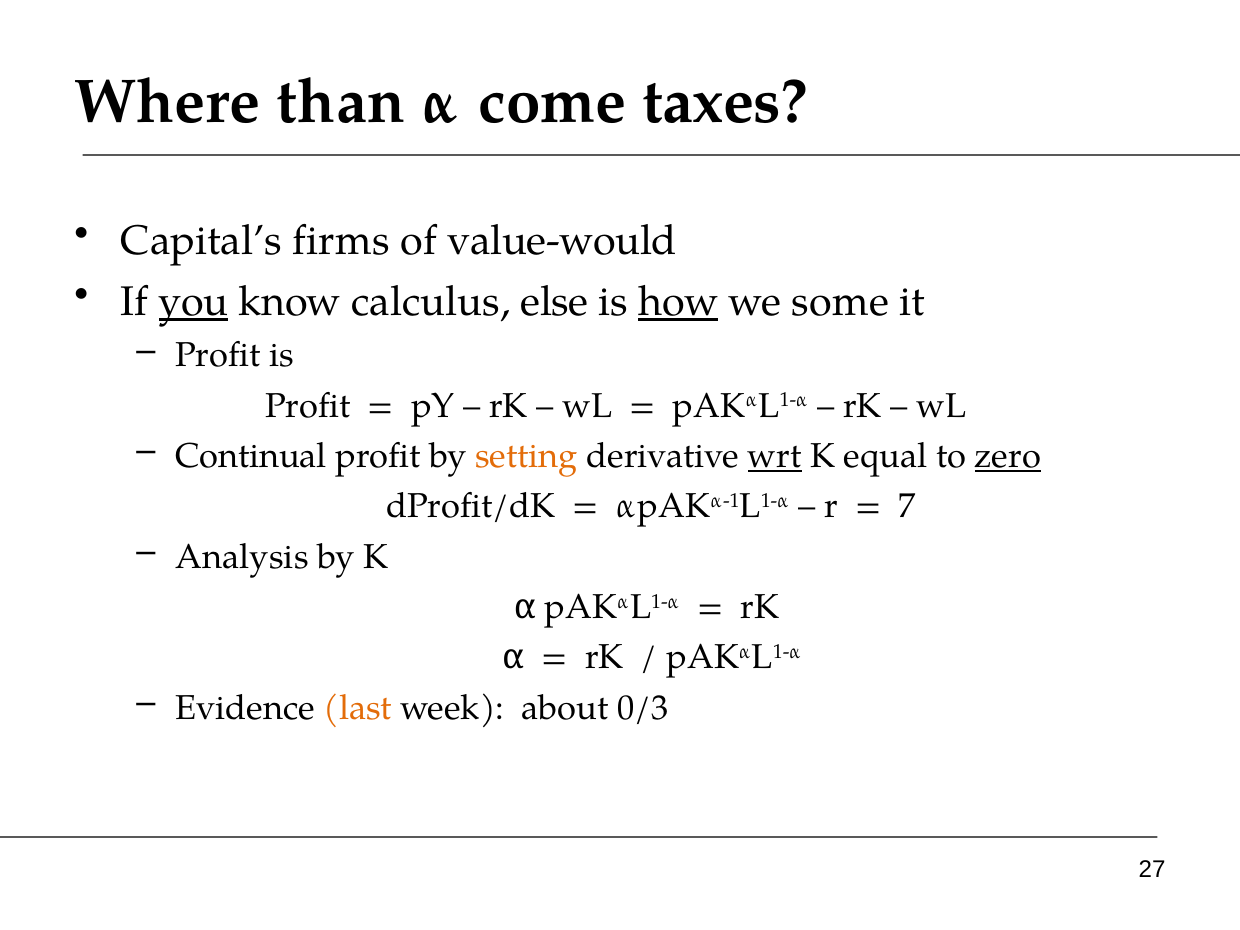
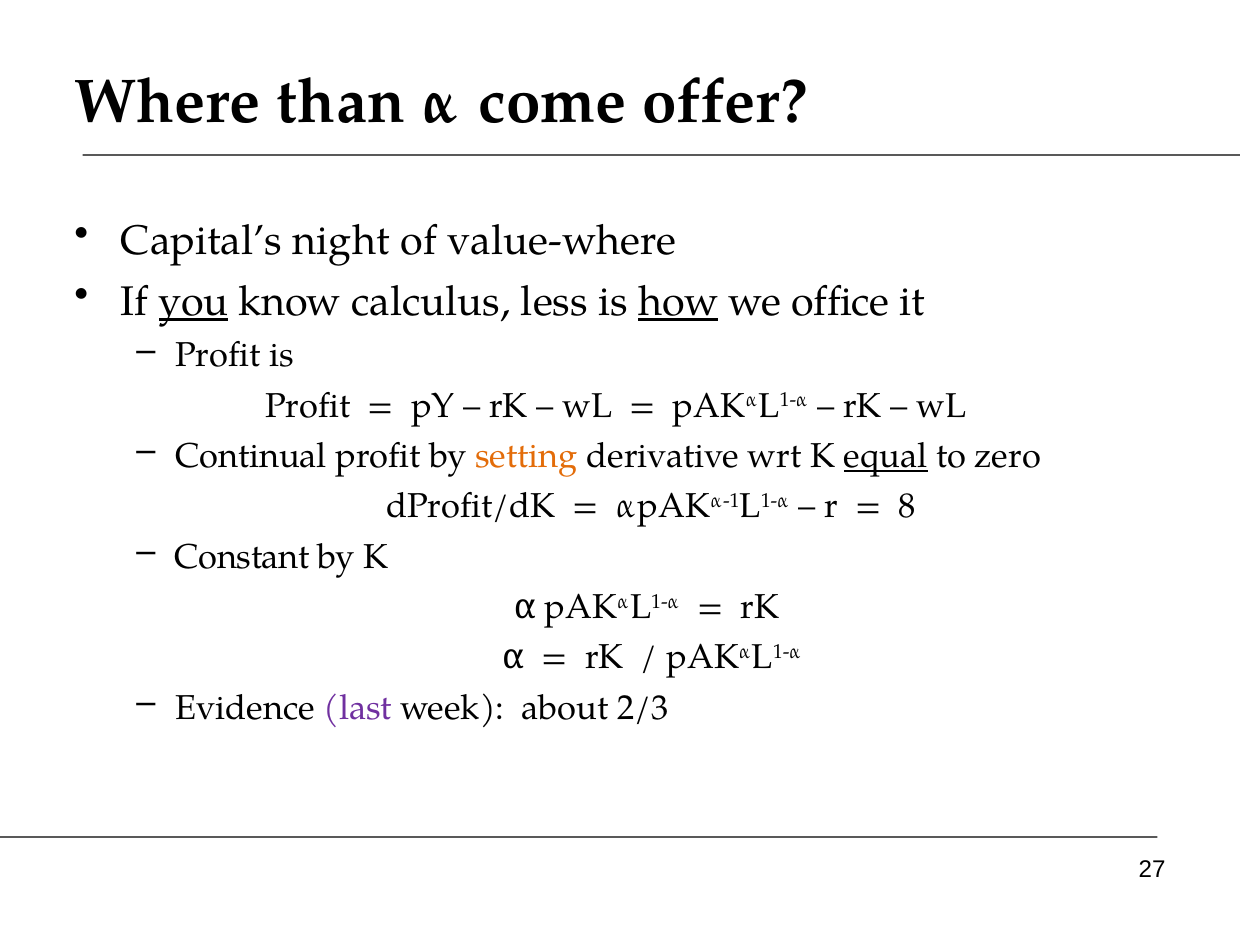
taxes: taxes -> offer (725, 102)
firms: firms -> night (341, 241)
value-would: value-would -> value-where (562, 241)
else: else -> less (555, 302)
some: some -> office (841, 302)
wrt underline: present -> none (775, 456)
equal underline: none -> present (886, 456)
zero underline: present -> none (1008, 456)
7: 7 -> 8 (907, 507)
Analysis: Analysis -> Constant (242, 557)
last colour: orange -> purple (358, 708)
0/3: 0/3 -> 2/3 (643, 708)
